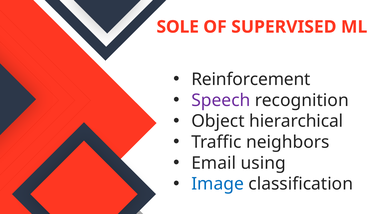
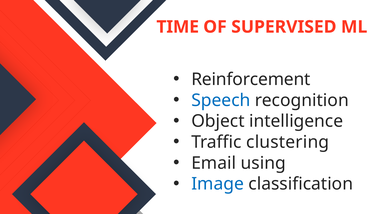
SOLE: SOLE -> TIME (178, 27)
Speech colour: purple -> blue (221, 100)
hierarchical: hierarchical -> intelligence (296, 121)
neighbors: neighbors -> clustering (288, 142)
